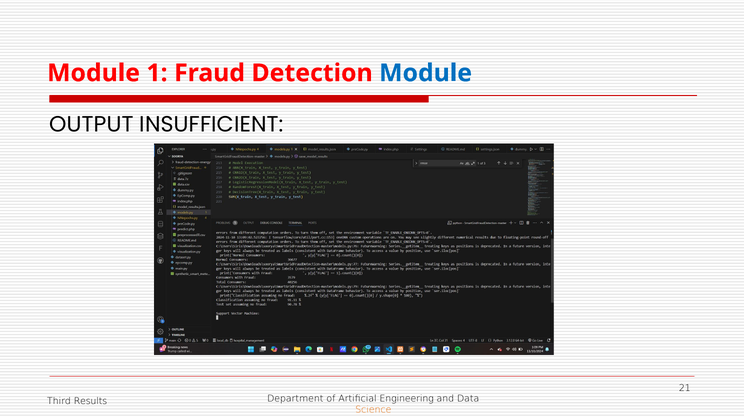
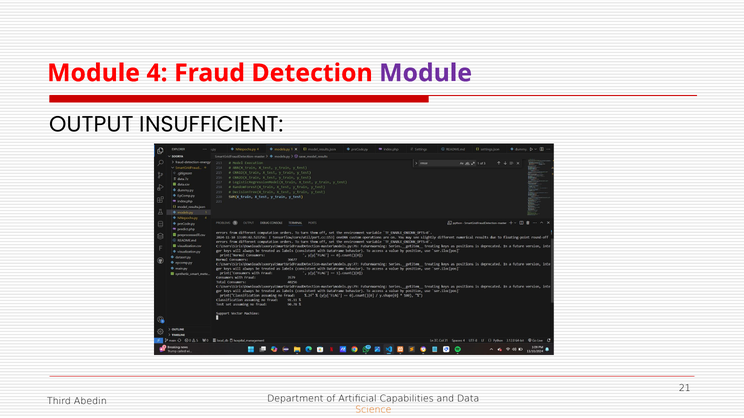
1: 1 -> 4 (157, 73)
Module colour: blue -> purple (426, 73)
Results: Results -> Abedin (90, 401)
Engineering: Engineering -> Capabilities (407, 399)
